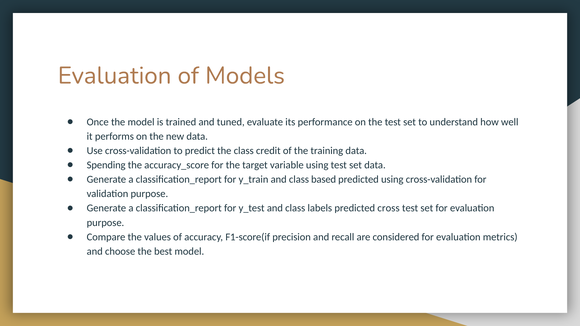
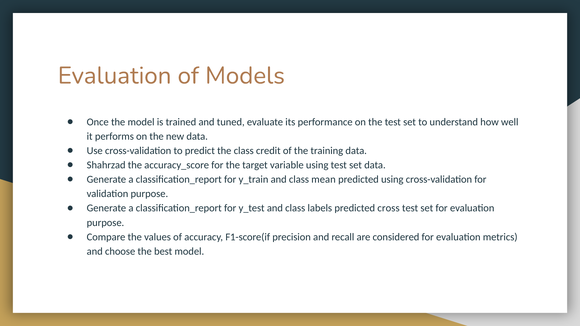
Spending: Spending -> Shahrzad (106, 165)
based: based -> mean (324, 180)
